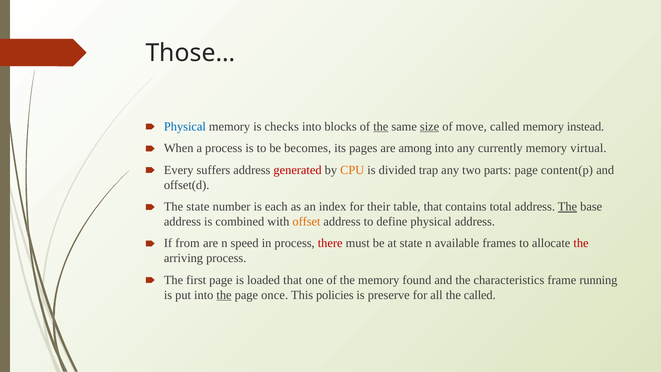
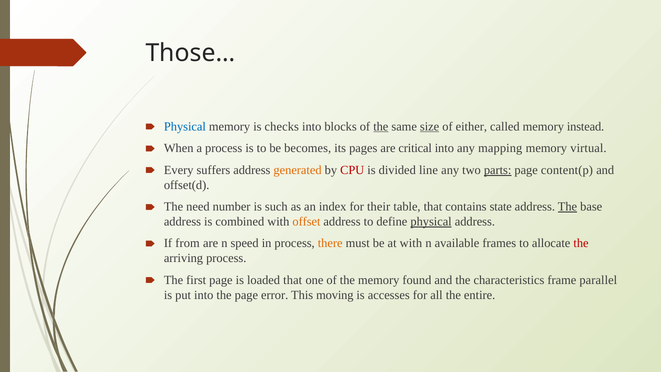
move: move -> either (471, 126)
among: among -> critical (415, 148)
currently: currently -> mapping (500, 148)
generated colour: red -> orange (298, 170)
CPU colour: orange -> red (352, 170)
trap: trap -> line (428, 170)
parts underline: none -> present (498, 170)
The state: state -> need (198, 207)
each: each -> such (276, 207)
total: total -> state (501, 207)
physical underline: none -> present (431, 221)
there colour: red -> orange (330, 243)
at state: state -> with (411, 243)
running: running -> parallel (598, 280)
the underline: present -> none (224, 295)
once: once -> error (275, 295)
policies: policies -> moving (335, 295)
preserve: preserve -> accesses (389, 295)
the called: called -> entire (480, 295)
